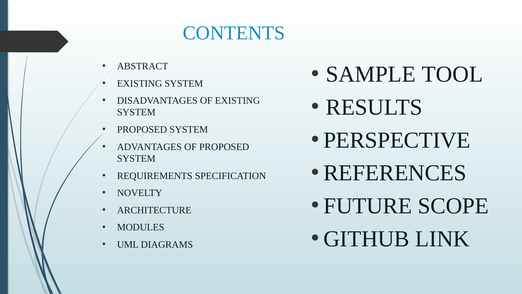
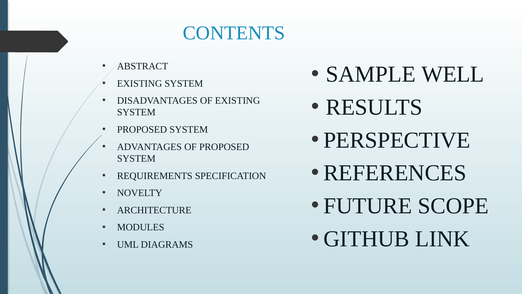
TOOL: TOOL -> WELL (453, 74)
